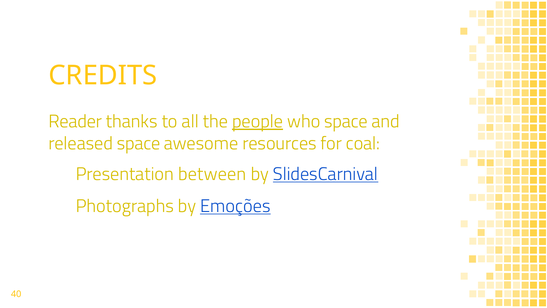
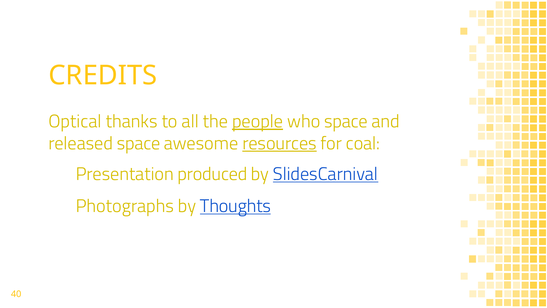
Reader: Reader -> Optical (75, 121)
resources underline: none -> present (279, 143)
between: between -> produced (212, 174)
Emoções: Emoções -> Thoughts (235, 206)
